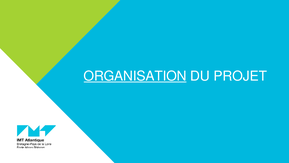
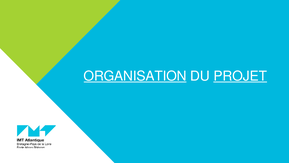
PROJET underline: none -> present (240, 76)
